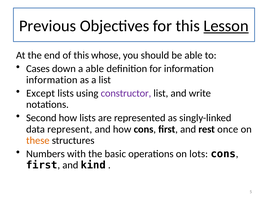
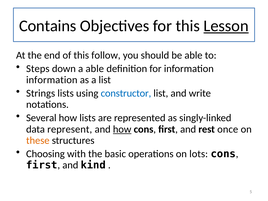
Previous: Previous -> Contains (48, 26)
whose: whose -> follow (106, 55)
Cases: Cases -> Steps (38, 69)
Except: Except -> Strings (41, 93)
constructor colour: purple -> blue (126, 93)
Second: Second -> Several (41, 118)
how underline: none -> present (122, 129)
Numbers: Numbers -> Choosing (45, 154)
